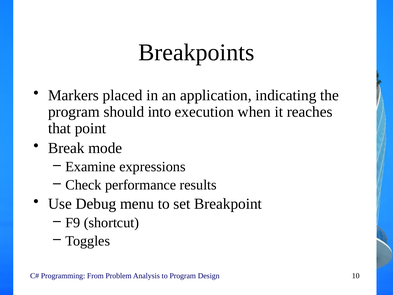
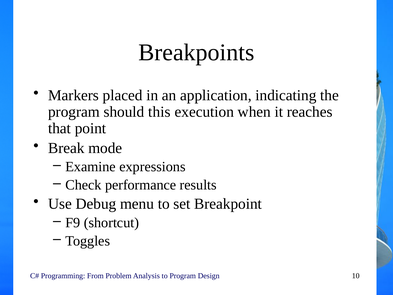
into: into -> this (159, 112)
